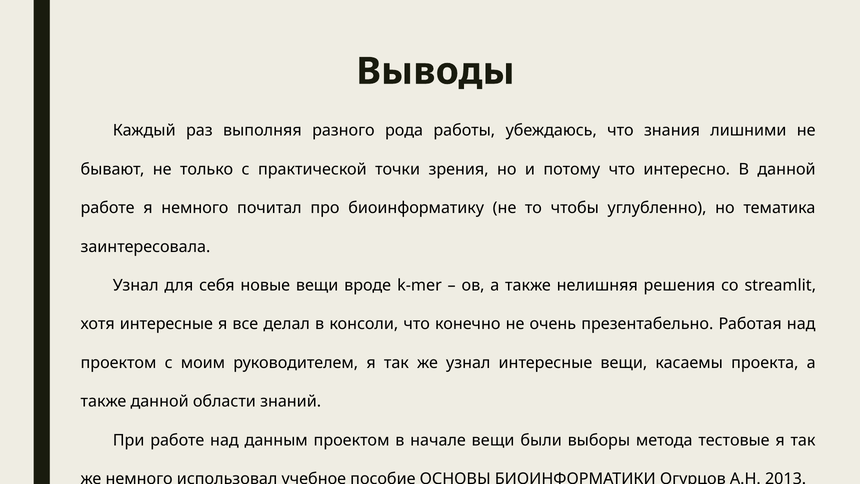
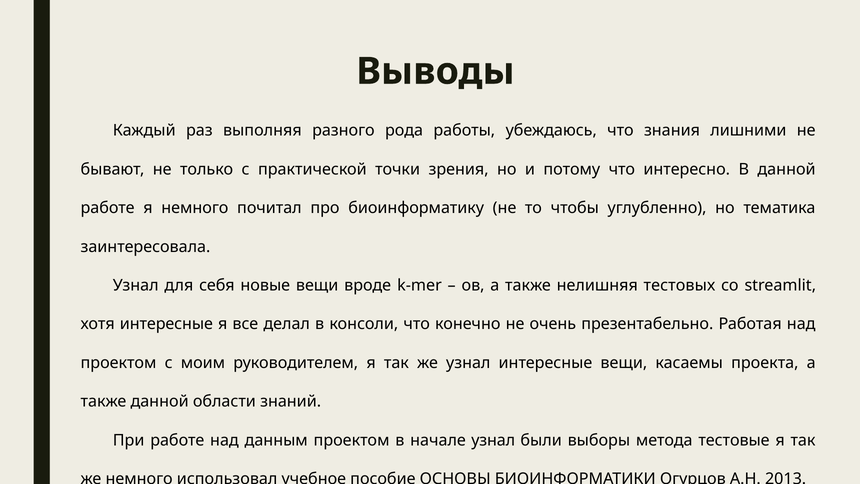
решения: решения -> тестовых (679, 285)
начале вещи: вещи -> узнал (493, 440)
